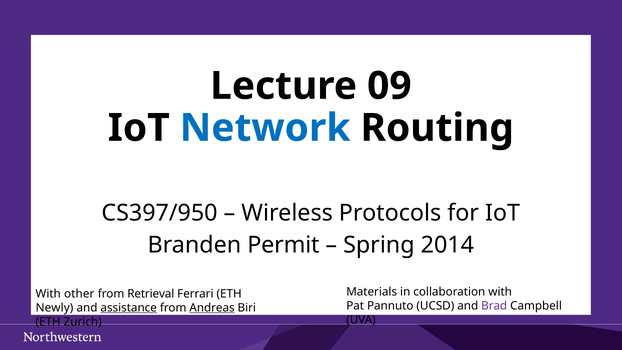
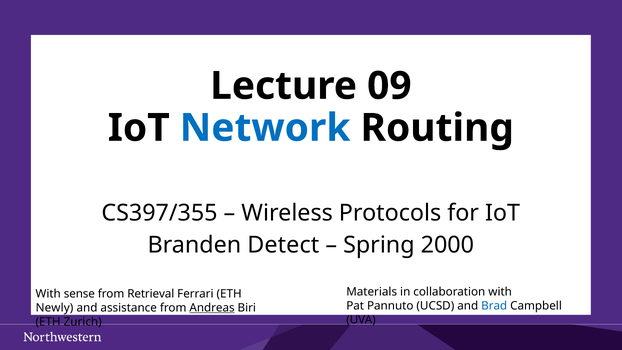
CS397/950: CS397/950 -> CS397/355 (159, 213)
Permit: Permit -> Detect (283, 245)
2014: 2014 -> 2000 (447, 245)
other: other -> sense (79, 294)
Brad colour: purple -> blue (494, 306)
assistance underline: present -> none (129, 308)
